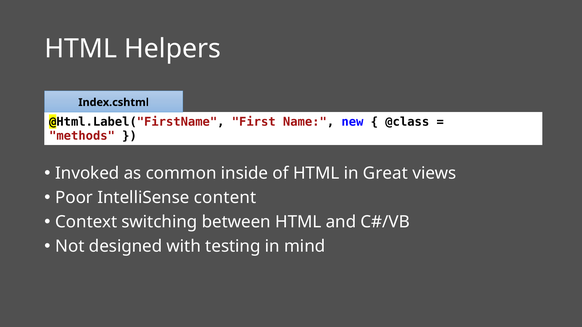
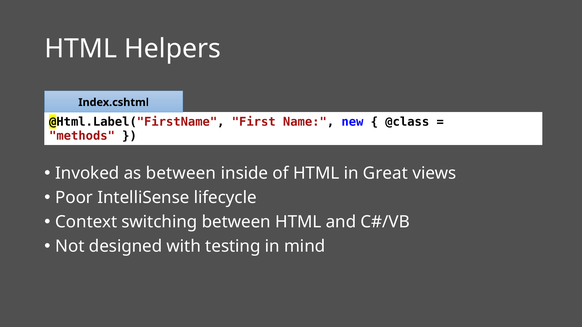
as common: common -> between (181, 173)
content: content -> lifecycle (225, 198)
